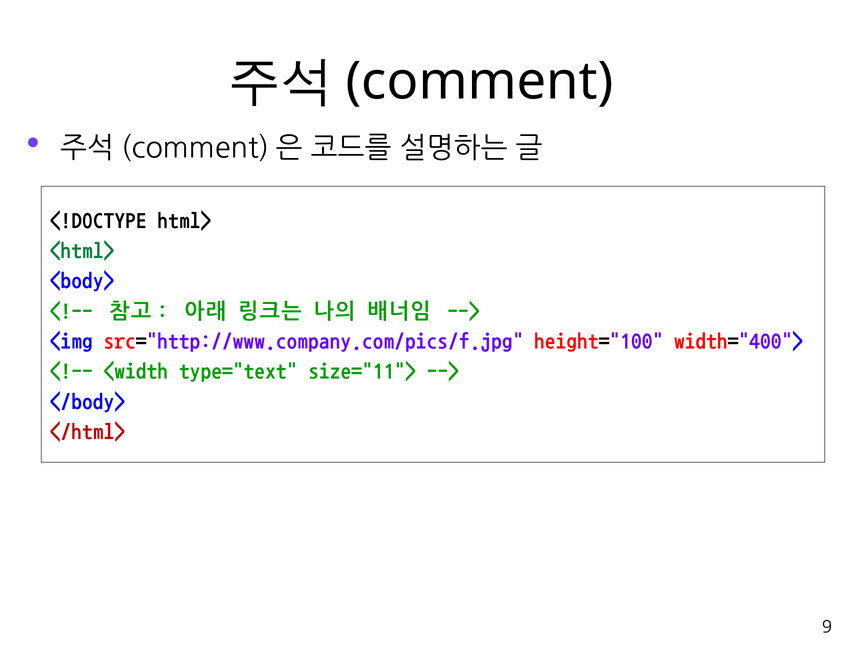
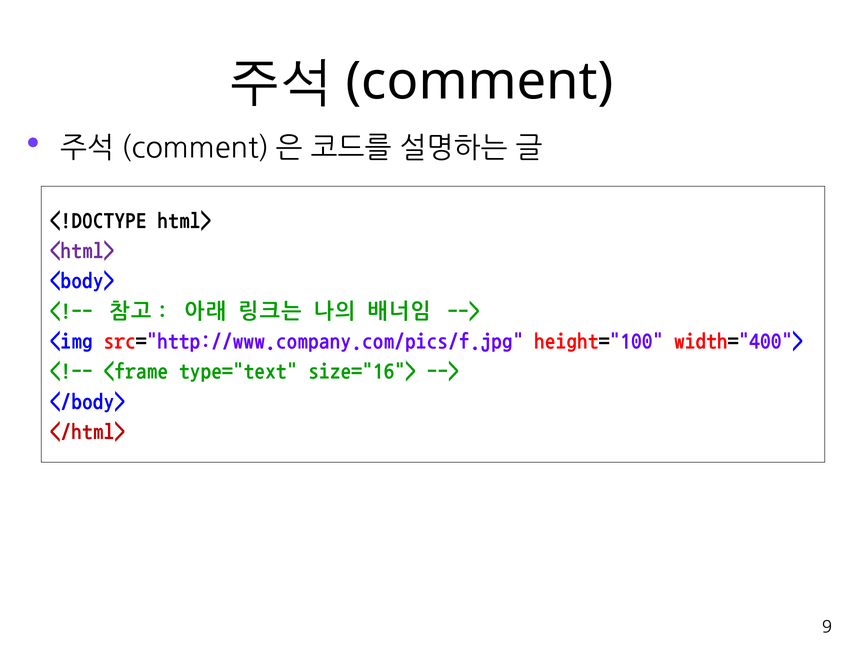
<html> colour: green -> purple (82, 250)
<width: <width -> <frame (136, 371)
size="11">: size="11"> -> size="16"> (362, 371)
